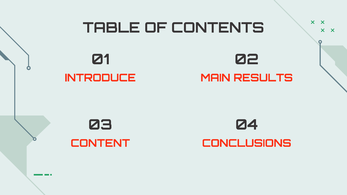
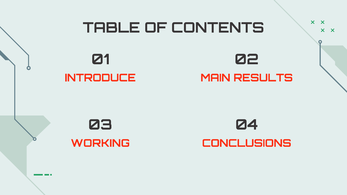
CONTENT: CONTENT -> WORKING (100, 143)
